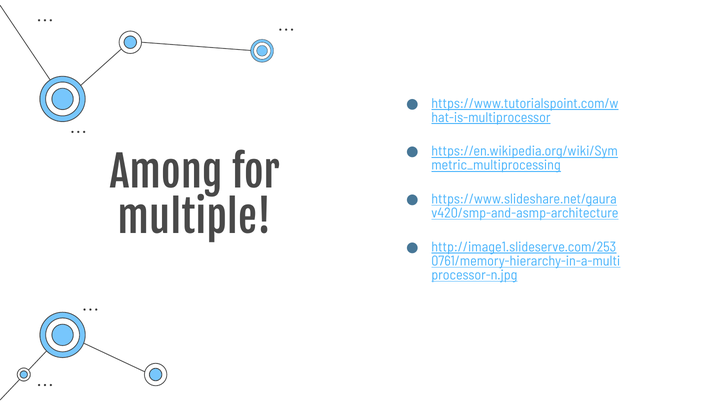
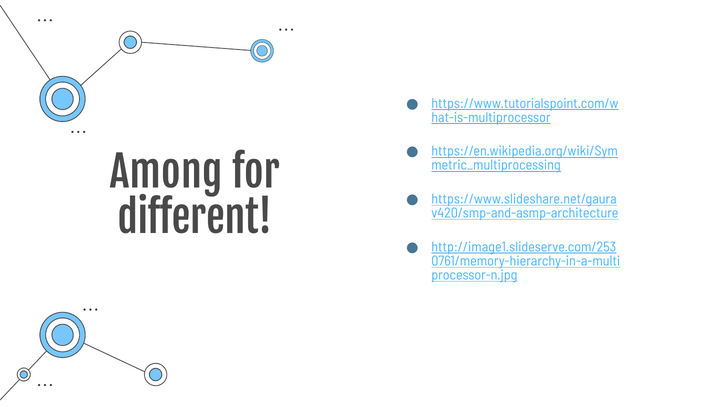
multiple: multiple -> different (195, 220)
